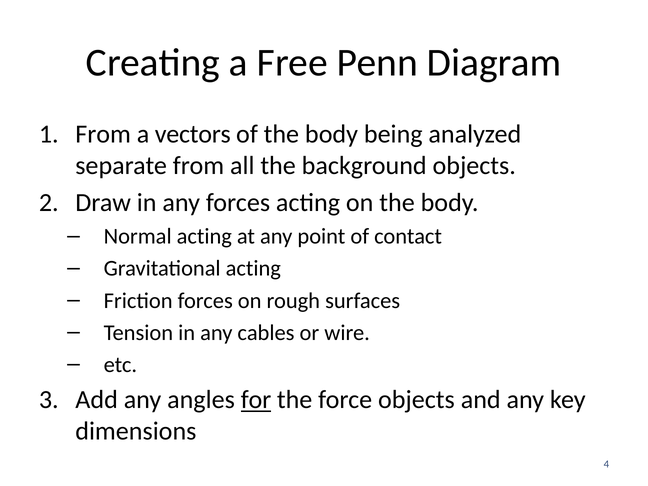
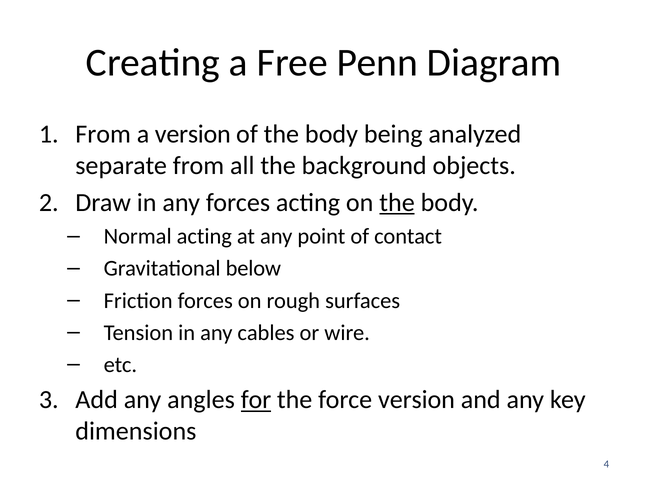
a vectors: vectors -> version (193, 134)
the underline: none -> present (397, 203)
Gravitational acting: acting -> below (253, 269)
force objects: objects -> version (417, 400)
